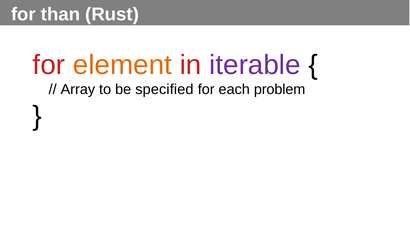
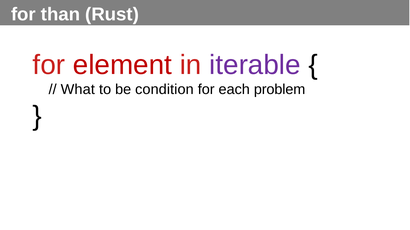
element colour: orange -> red (122, 65)
Array: Array -> What (78, 90)
specified: specified -> condition (164, 90)
